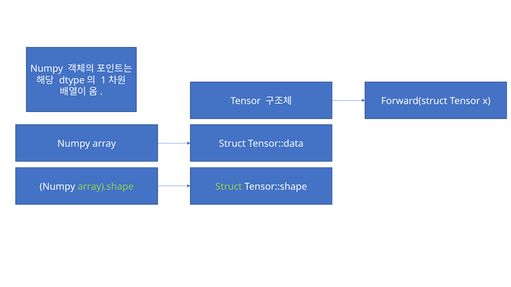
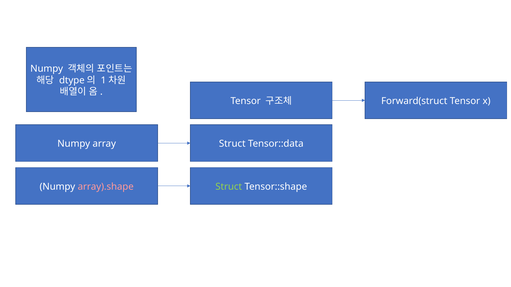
array).shape colour: light green -> pink (106, 187)
